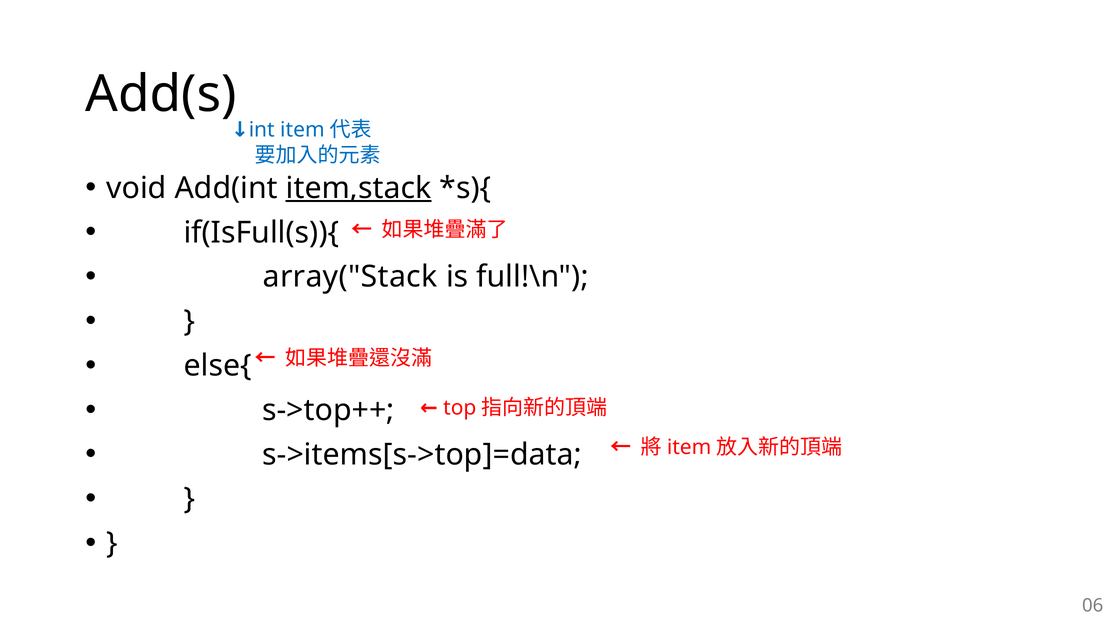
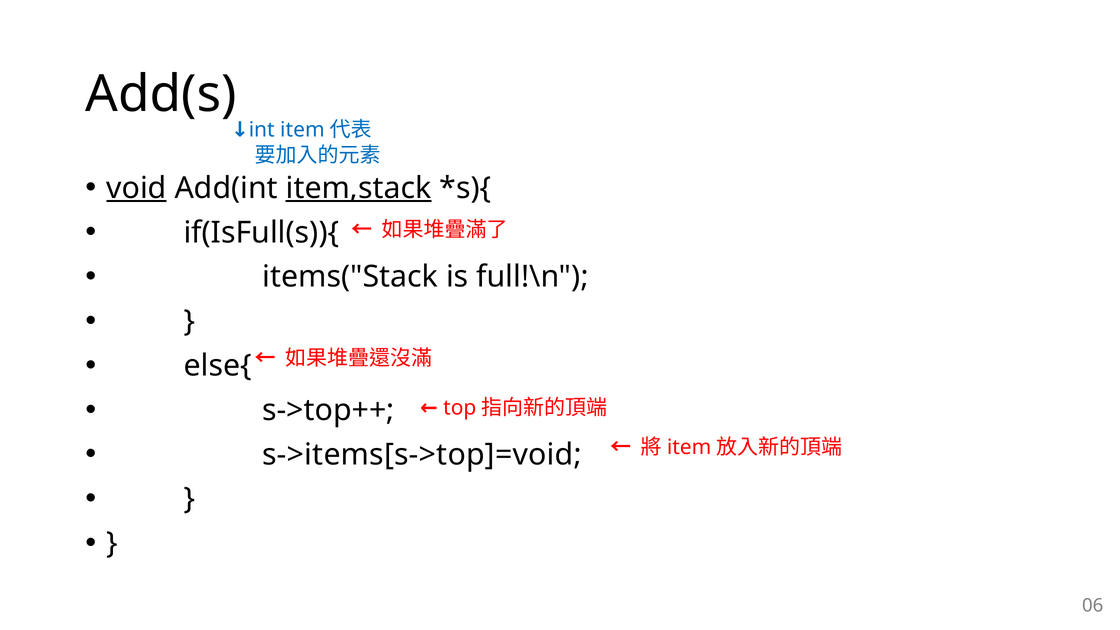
void underline: none -> present (136, 188)
array("Stack: array("Stack -> items("Stack (350, 277)
s->items[s->top]=data: s->items[s->top]=data -> s->items[s->top]=void (422, 455)
